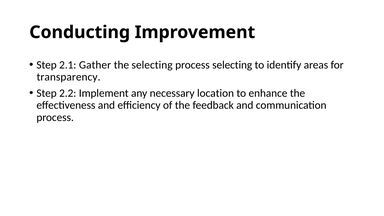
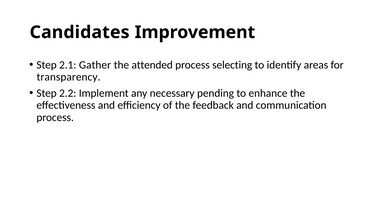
Conducting: Conducting -> Candidates (80, 32)
the selecting: selecting -> attended (152, 65)
location: location -> pending (216, 93)
